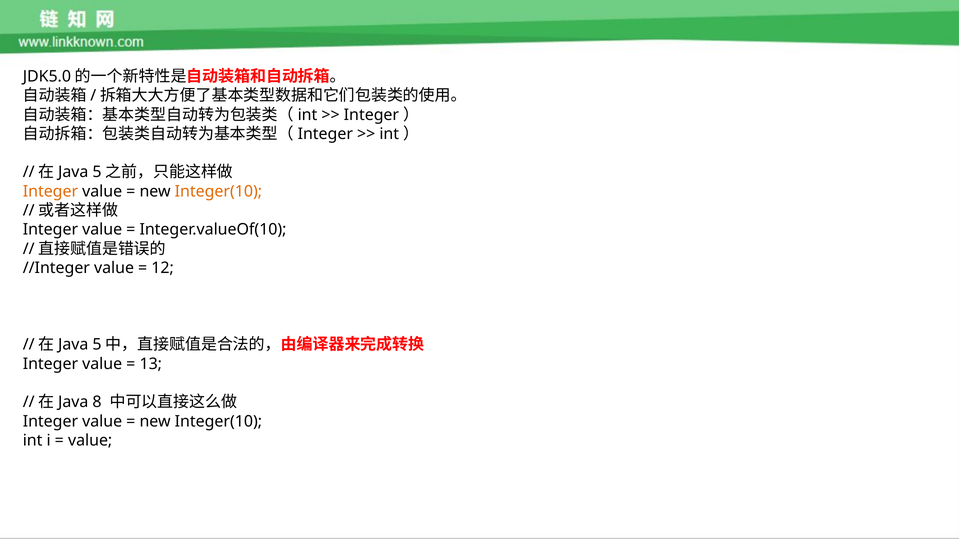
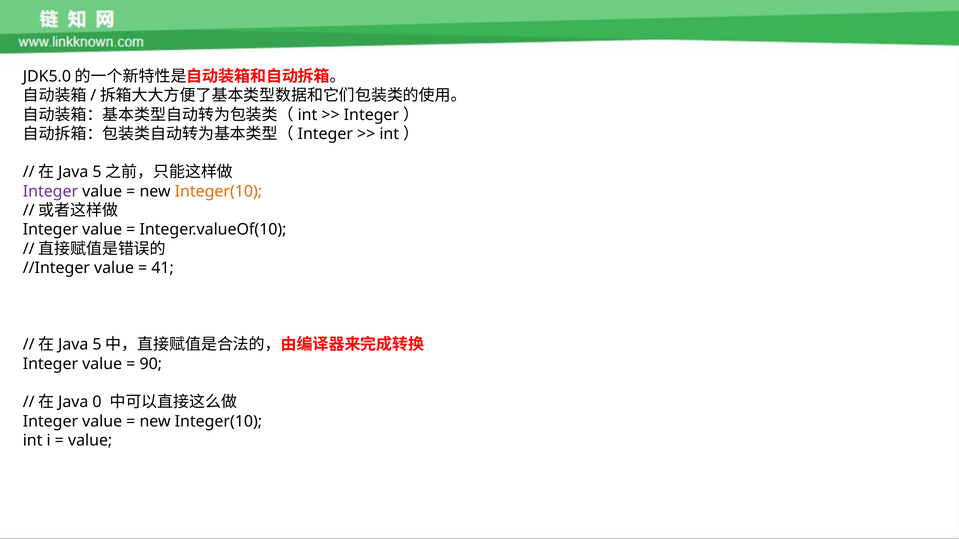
Integer colour: orange -> purple (50, 192)
12: 12 -> 41 (163, 268)
13: 13 -> 90 (151, 364)
8: 8 -> 0 (97, 402)
